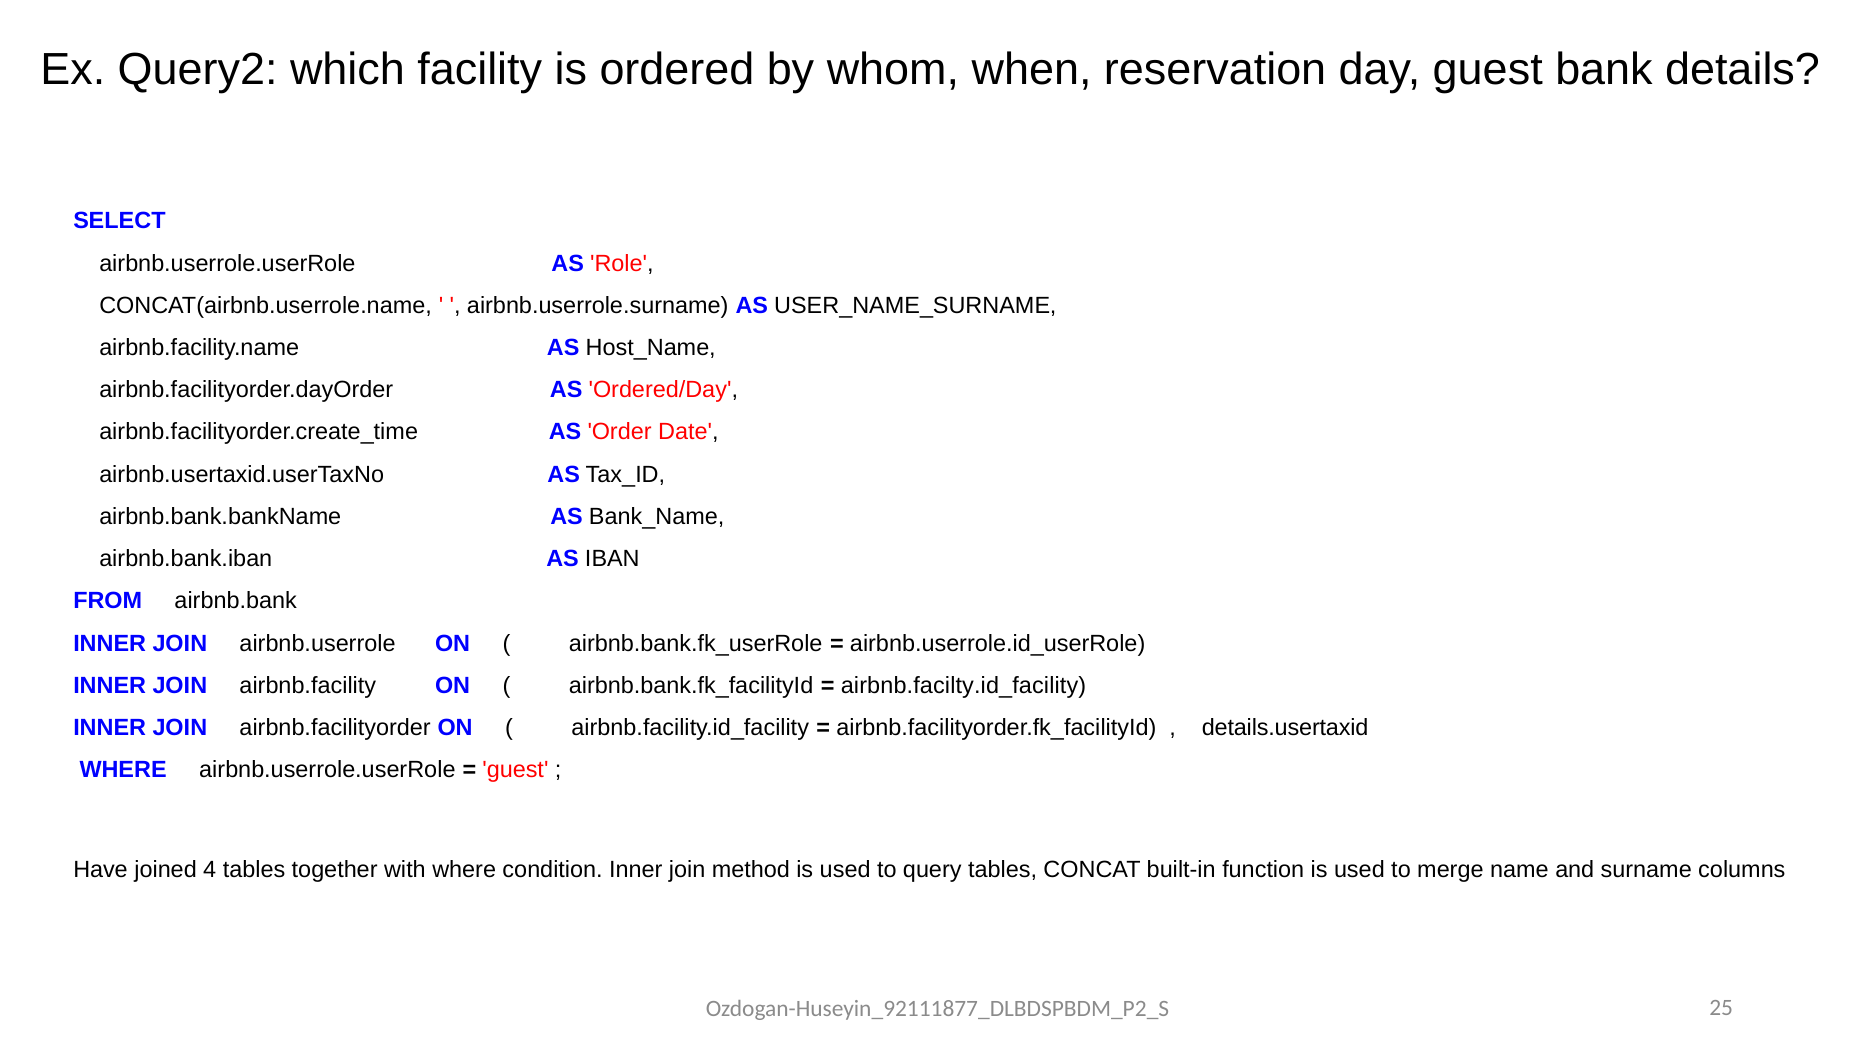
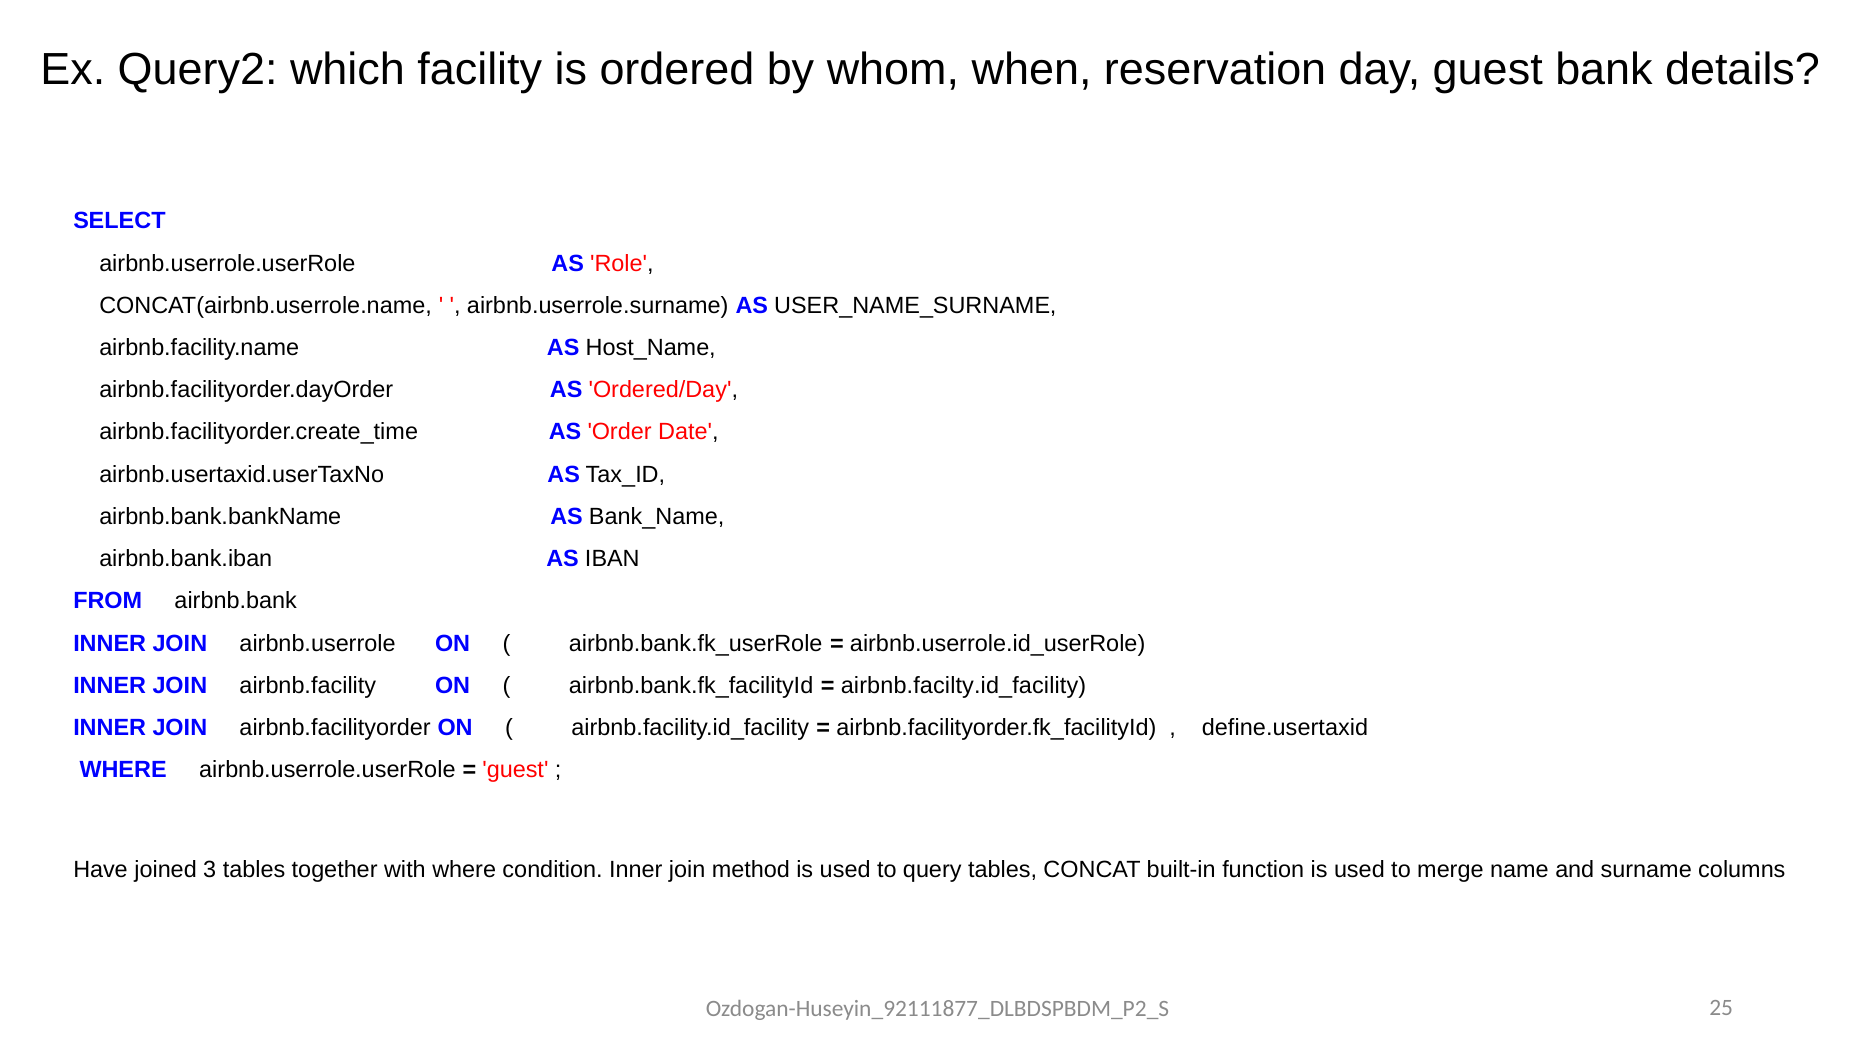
details.usertaxid: details.usertaxid -> define.usertaxid (1285, 727)
4: 4 -> 3 (210, 869)
